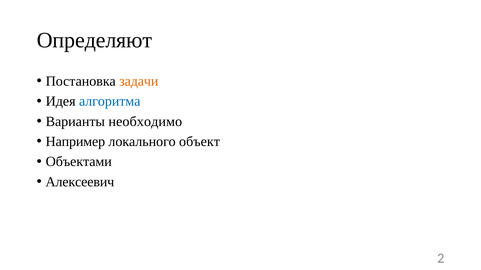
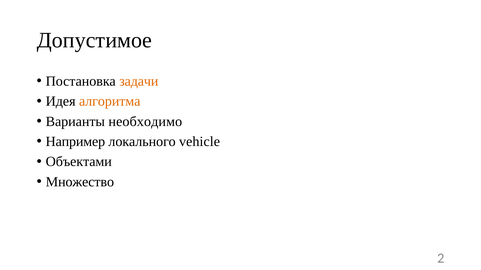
Определяют: Определяют -> Допустимое (94, 40)
алгоритма colour: blue -> orange (110, 101)
объект: объект -> vehicle (200, 142)
Алексеевич: Алексеевич -> Множество (80, 182)
